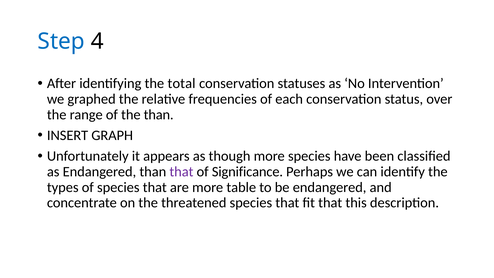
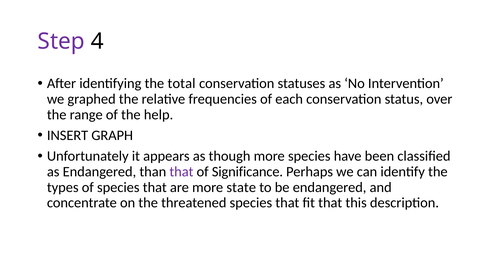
Step colour: blue -> purple (61, 41)
the than: than -> help (159, 115)
table: table -> state (241, 187)
